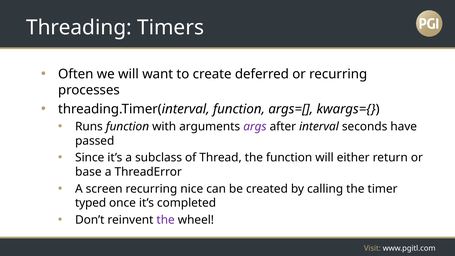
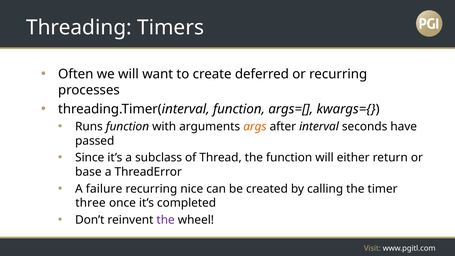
args colour: purple -> orange (255, 127)
screen: screen -> failure (104, 189)
typed: typed -> three (91, 203)
